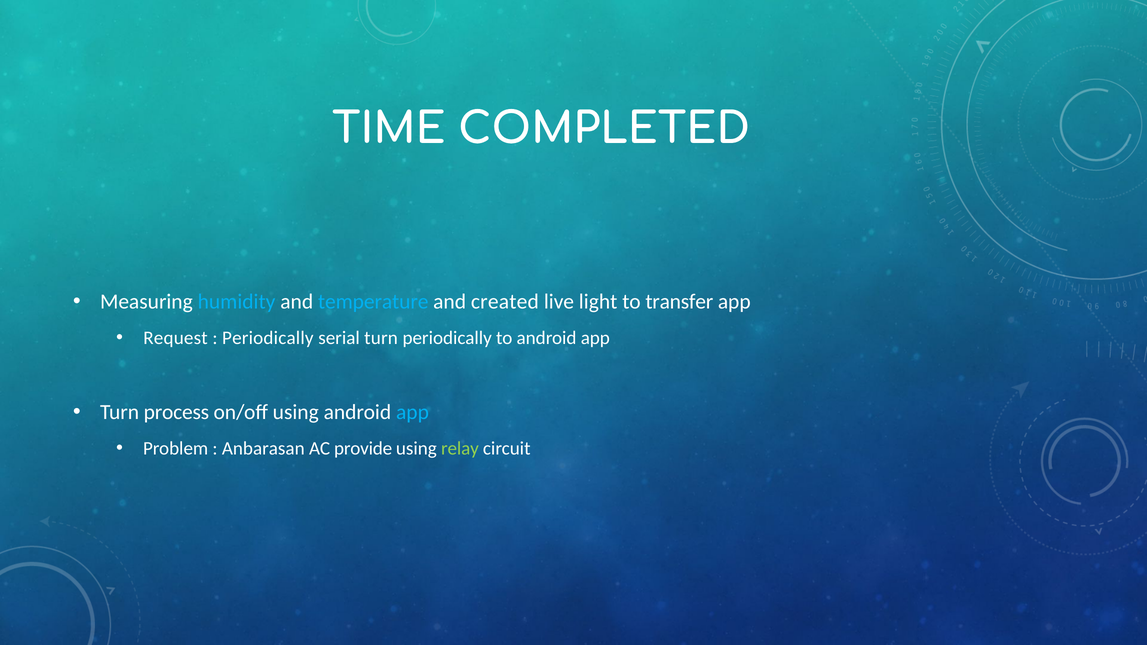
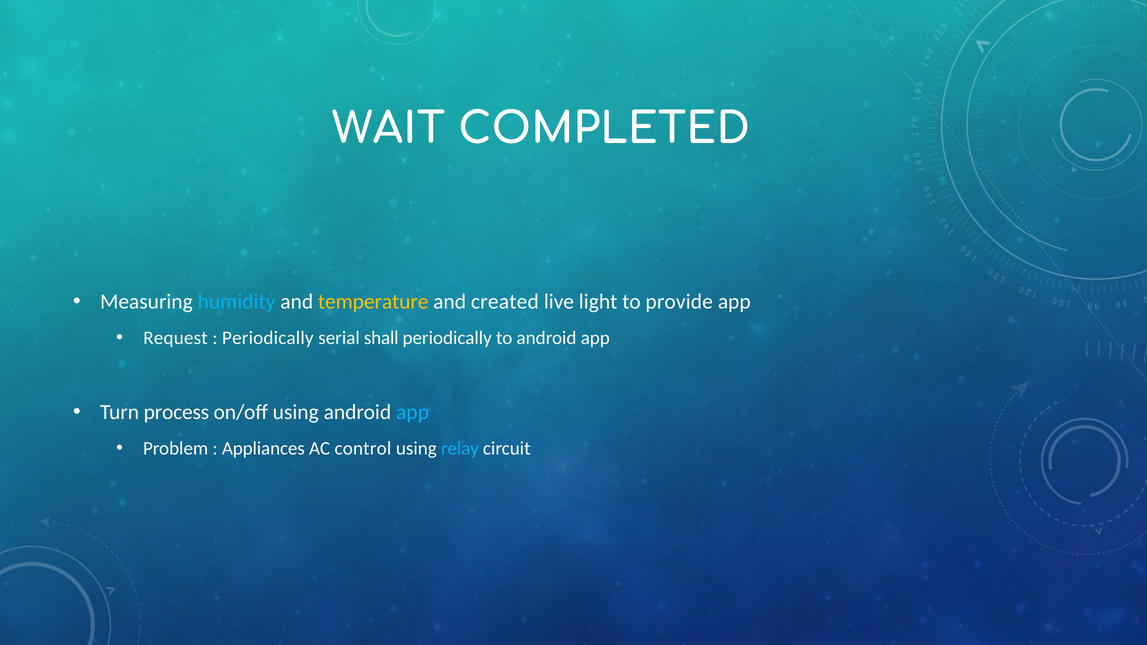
TIME: TIME -> WAIT (389, 129)
temperature colour: light blue -> yellow (373, 302)
transfer: transfer -> provide (679, 302)
serial turn: turn -> shall (381, 338)
Anbarasan: Anbarasan -> Appliances (263, 449)
provide: provide -> control (363, 449)
relay colour: light green -> light blue (460, 449)
